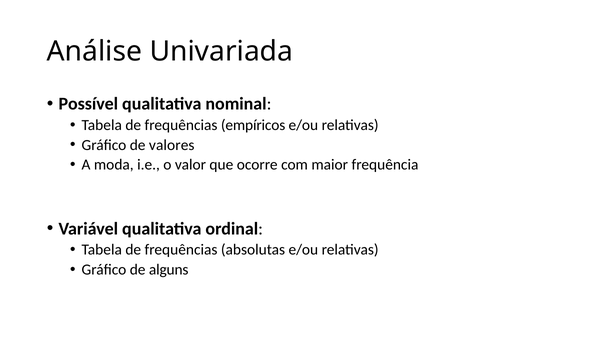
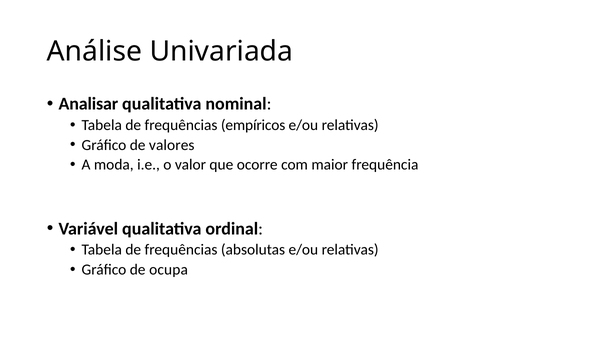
Possível: Possível -> Analisar (88, 104)
alguns: alguns -> ocupa (169, 270)
